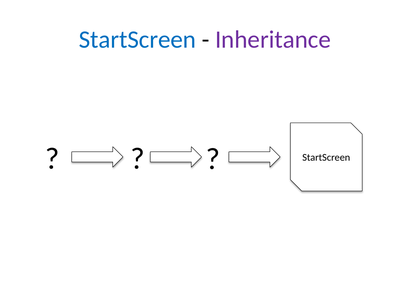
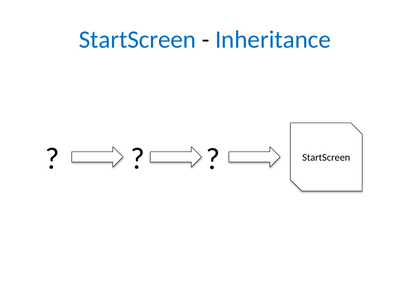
Inheritance colour: purple -> blue (273, 40)
